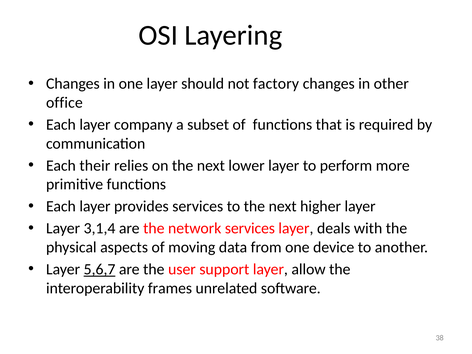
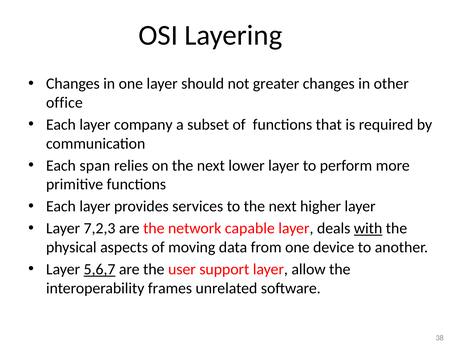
factory: factory -> greater (276, 84)
their: their -> span (95, 166)
3,1,4: 3,1,4 -> 7,2,3 (100, 228)
network services: services -> capable (250, 228)
with underline: none -> present (368, 228)
